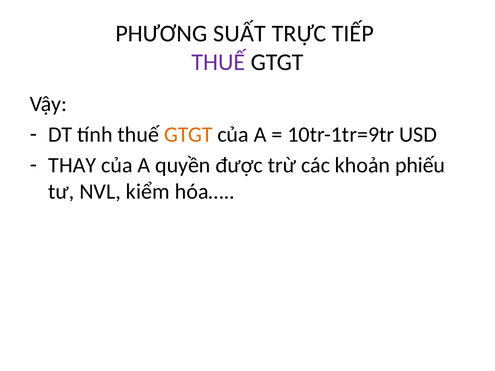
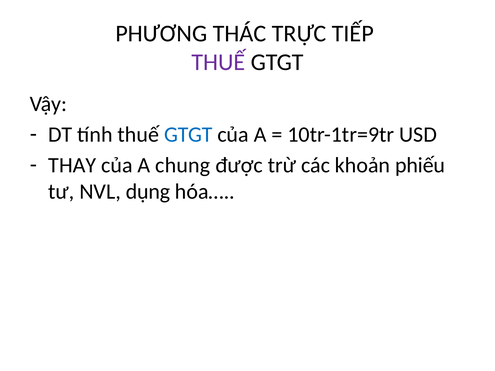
SUẤT: SUẤT -> THÁC (240, 33)
GTGT colour: orange -> blue (188, 135)
quyền: quyền -> chung (183, 165)
kiểm: kiểm -> dụng (148, 192)
